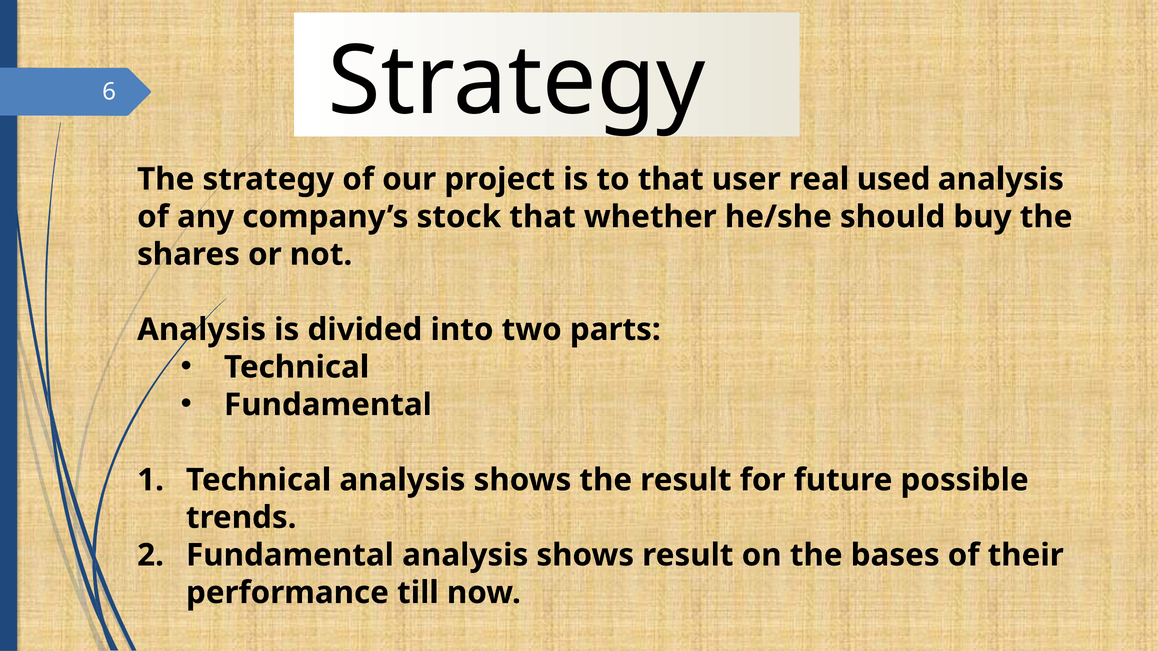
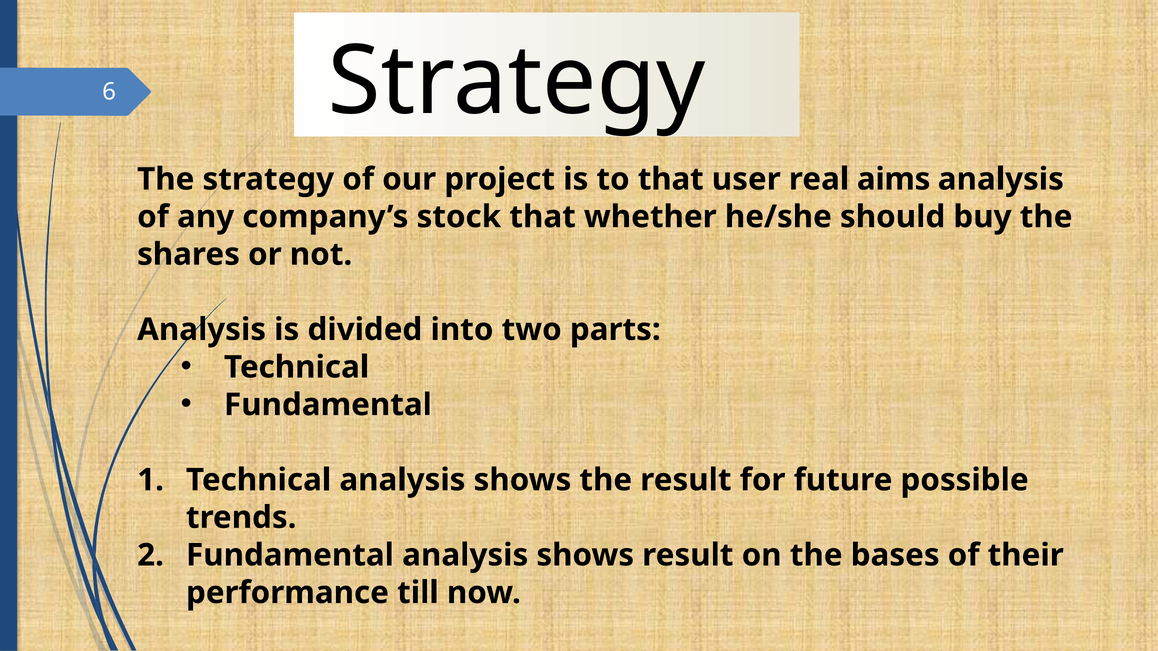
used: used -> aims (894, 179)
